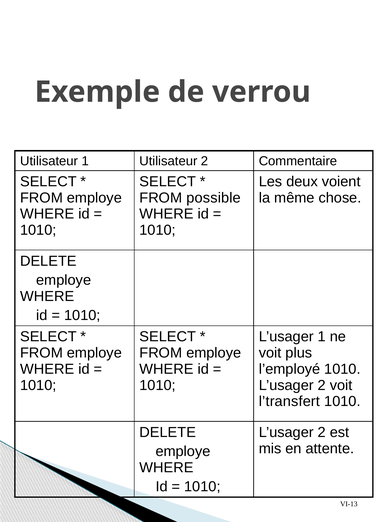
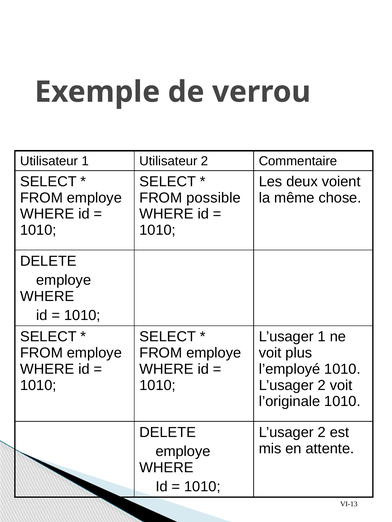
l’transfert: l’transfert -> l’originale (289, 402)
